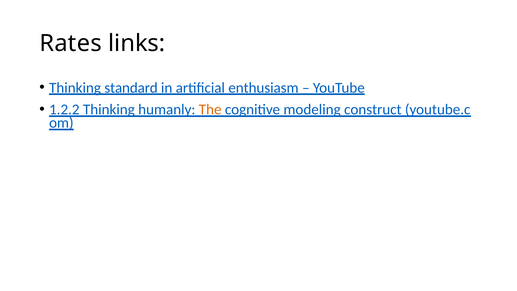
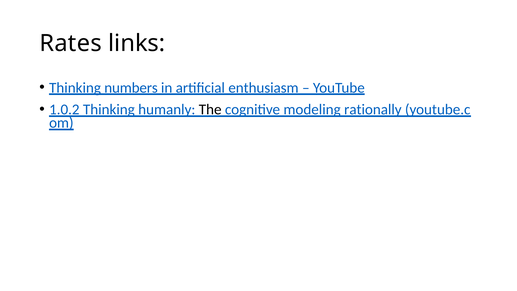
standard: standard -> numbers (131, 88)
1.2.2: 1.2.2 -> 1.0.2 (64, 110)
The colour: orange -> black (210, 110)
construct: construct -> rationally (373, 110)
